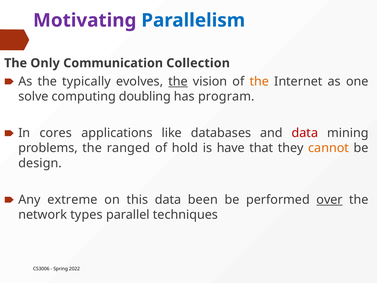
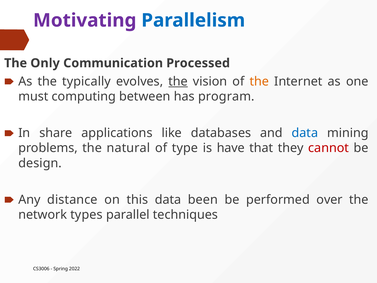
Collection: Collection -> Processed (198, 63)
solve: solve -> must (33, 96)
doubling: doubling -> between (145, 96)
cores: cores -> share (56, 133)
data colour: red -> blue (305, 133)
ranged: ranged -> natural (128, 148)
hold: hold -> type (185, 148)
cannot colour: orange -> red (329, 148)
extreme: extreme -> distance (72, 199)
over underline: present -> none (330, 199)
